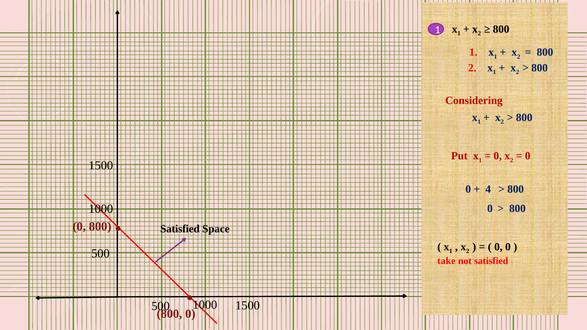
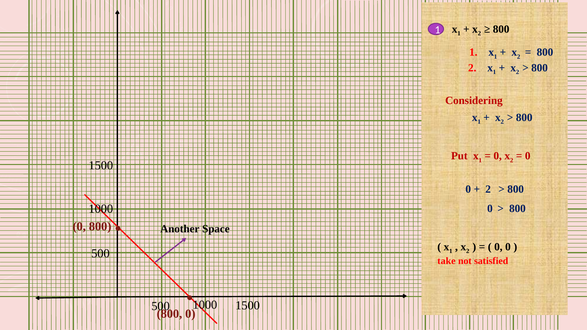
4: 4 -> 2 (488, 189)
Satisfied: Satisfied -> Another (180, 229)
